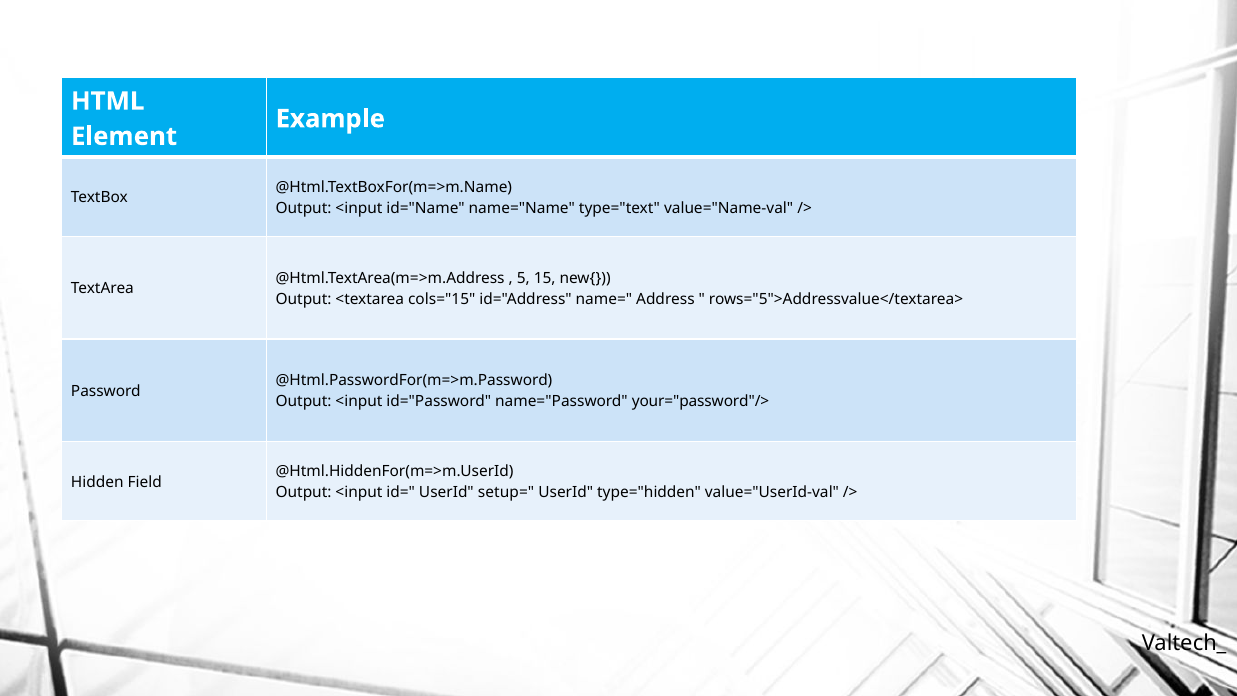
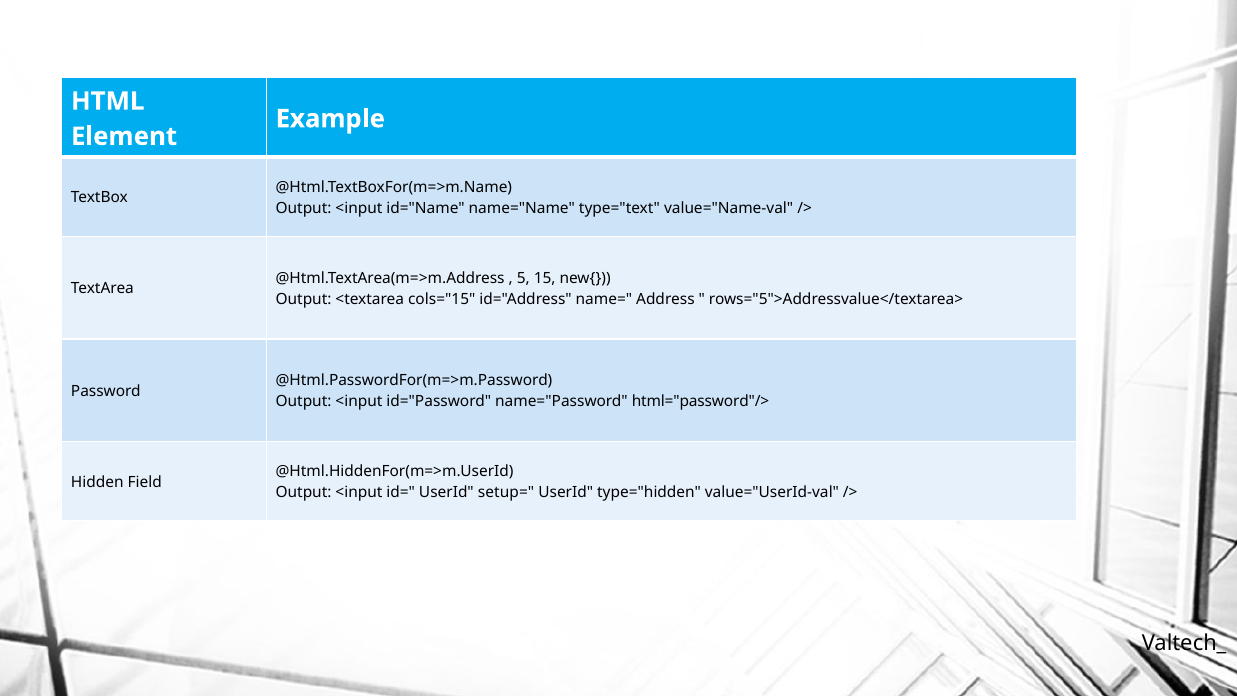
your="password"/>: your="password"/> -> html="password"/> (701, 402)
